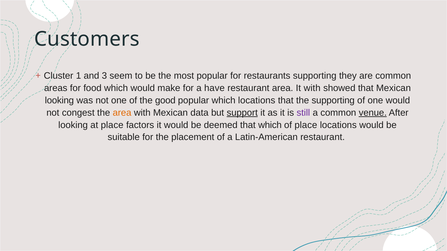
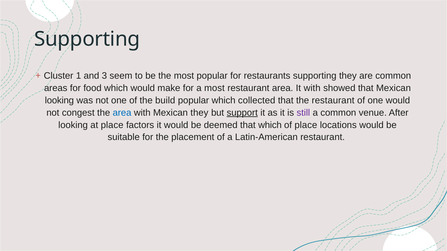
Customers: Customers -> Supporting (87, 39)
a have: have -> most (214, 88)
good: good -> build (165, 101)
which locations: locations -> collected (257, 101)
the supporting: supporting -> restaurant (333, 101)
area colour: orange -> blue (122, 113)
Mexican data: data -> they (199, 113)
venue underline: present -> none (373, 113)
